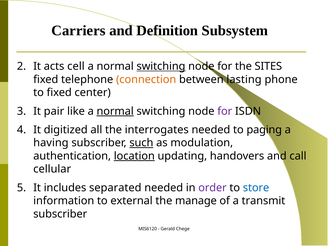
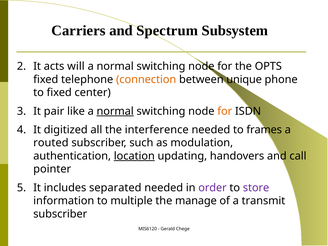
Definition: Definition -> Spectrum (167, 31)
cell: cell -> will (76, 66)
switching underline: present -> none (161, 66)
SITES: SITES -> OPTS (268, 66)
lasting: lasting -> unique (244, 79)
for colour: purple -> orange (225, 111)
interrogates: interrogates -> interference (157, 130)
paging: paging -> frames (264, 130)
having: having -> routed (51, 143)
such underline: present -> none (141, 143)
cellular: cellular -> pointer (52, 169)
store colour: blue -> purple (256, 188)
external: external -> multiple (132, 201)
